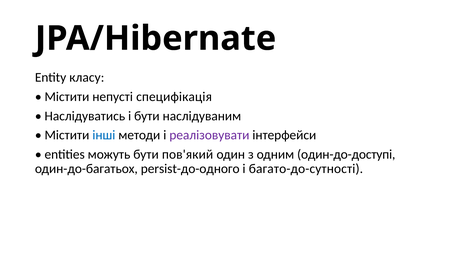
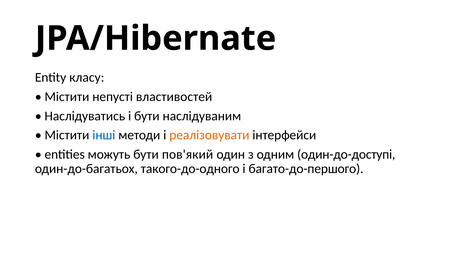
специфікація: специфікація -> властивостей (174, 97)
реалізовувати colour: purple -> orange (209, 135)
persist-до-одного: persist-до-одного -> такого-до-одного (190, 169)
багато-до-сутності: багато-до-сутності -> багато-до-першого (306, 169)
